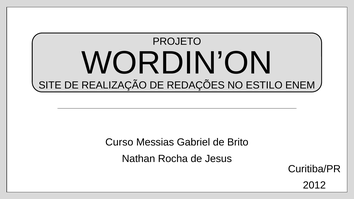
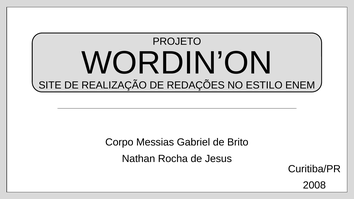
Curso: Curso -> Corpo (119, 142)
2012: 2012 -> 2008 (314, 185)
